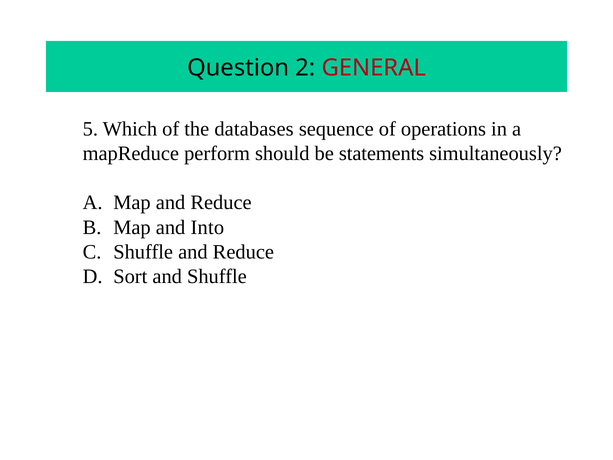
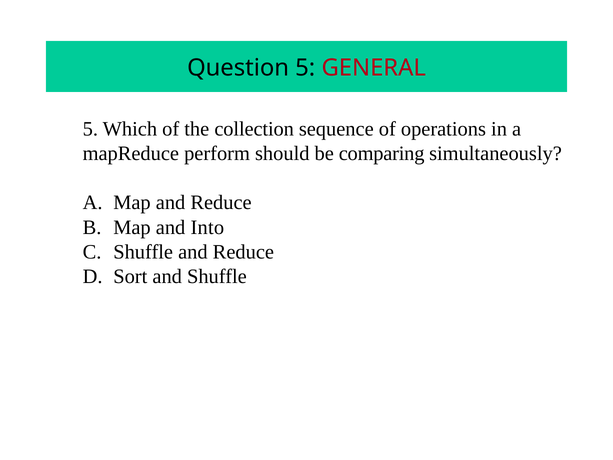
Question 2: 2 -> 5 (305, 68)
databases: databases -> collection (254, 129)
statements: statements -> comparing (382, 154)
